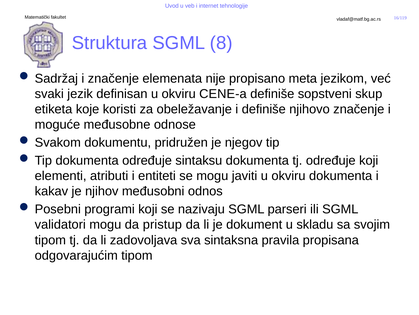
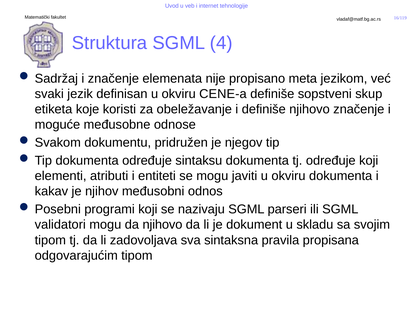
8: 8 -> 4 (221, 43)
da pristup: pristup -> njihovo (162, 224)
